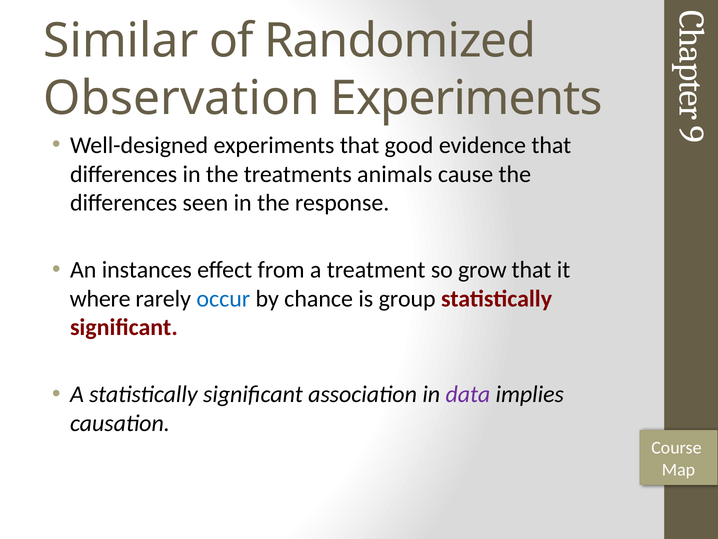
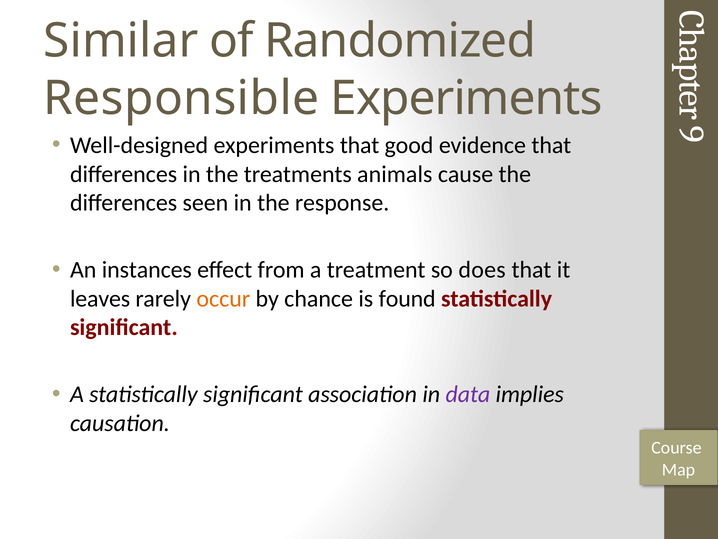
Observation: Observation -> Responsible (181, 98)
grow: grow -> does (482, 270)
where: where -> leaves (100, 298)
occur colour: blue -> orange (223, 298)
group: group -> found (407, 298)
